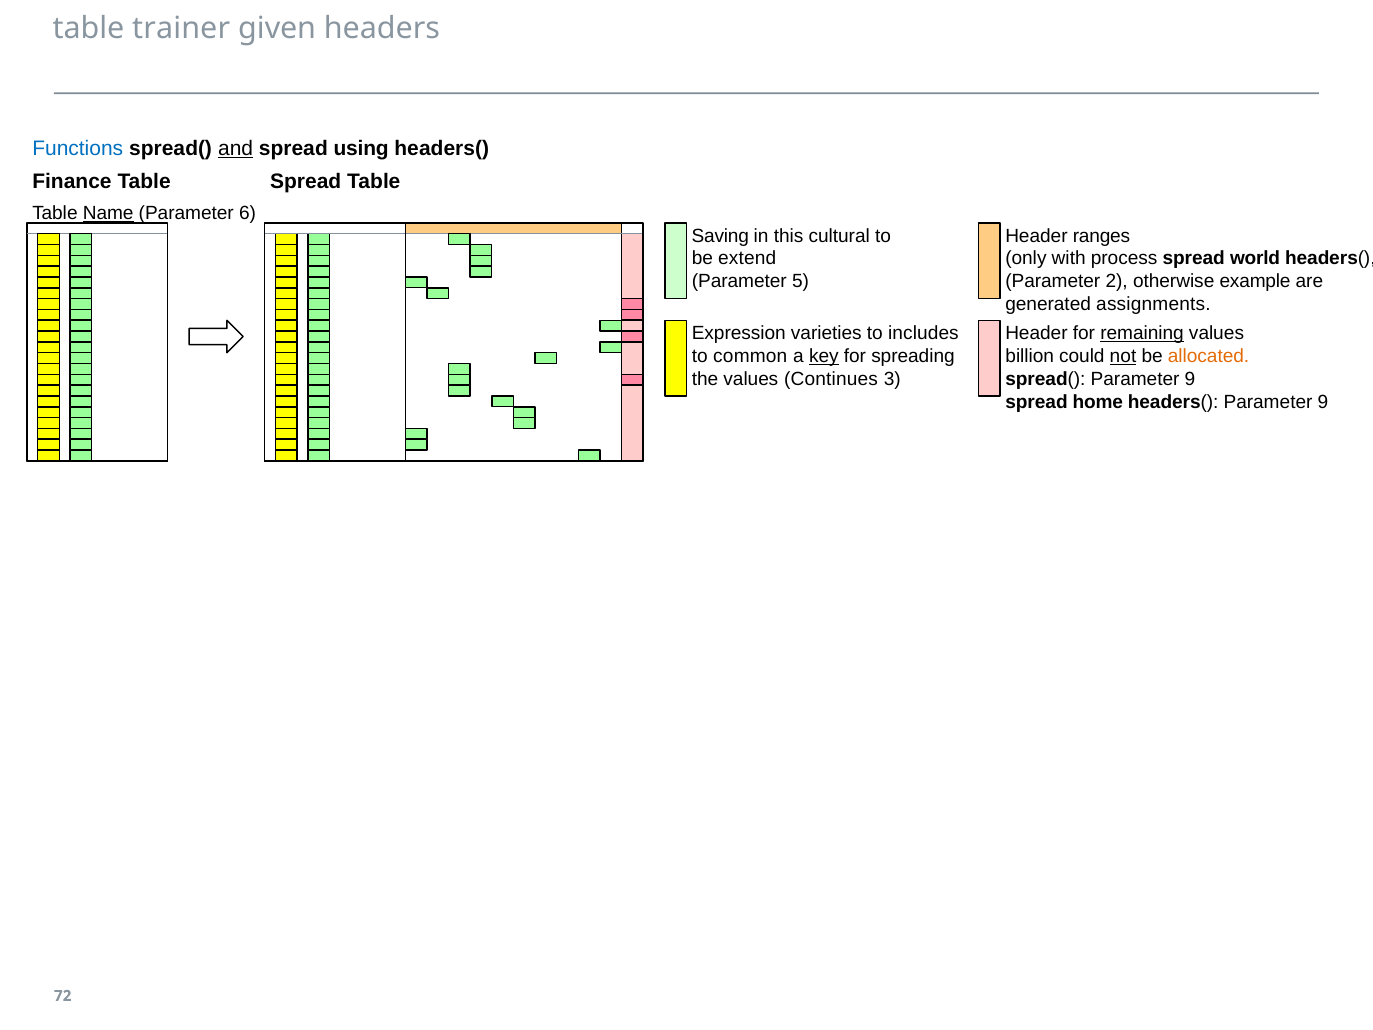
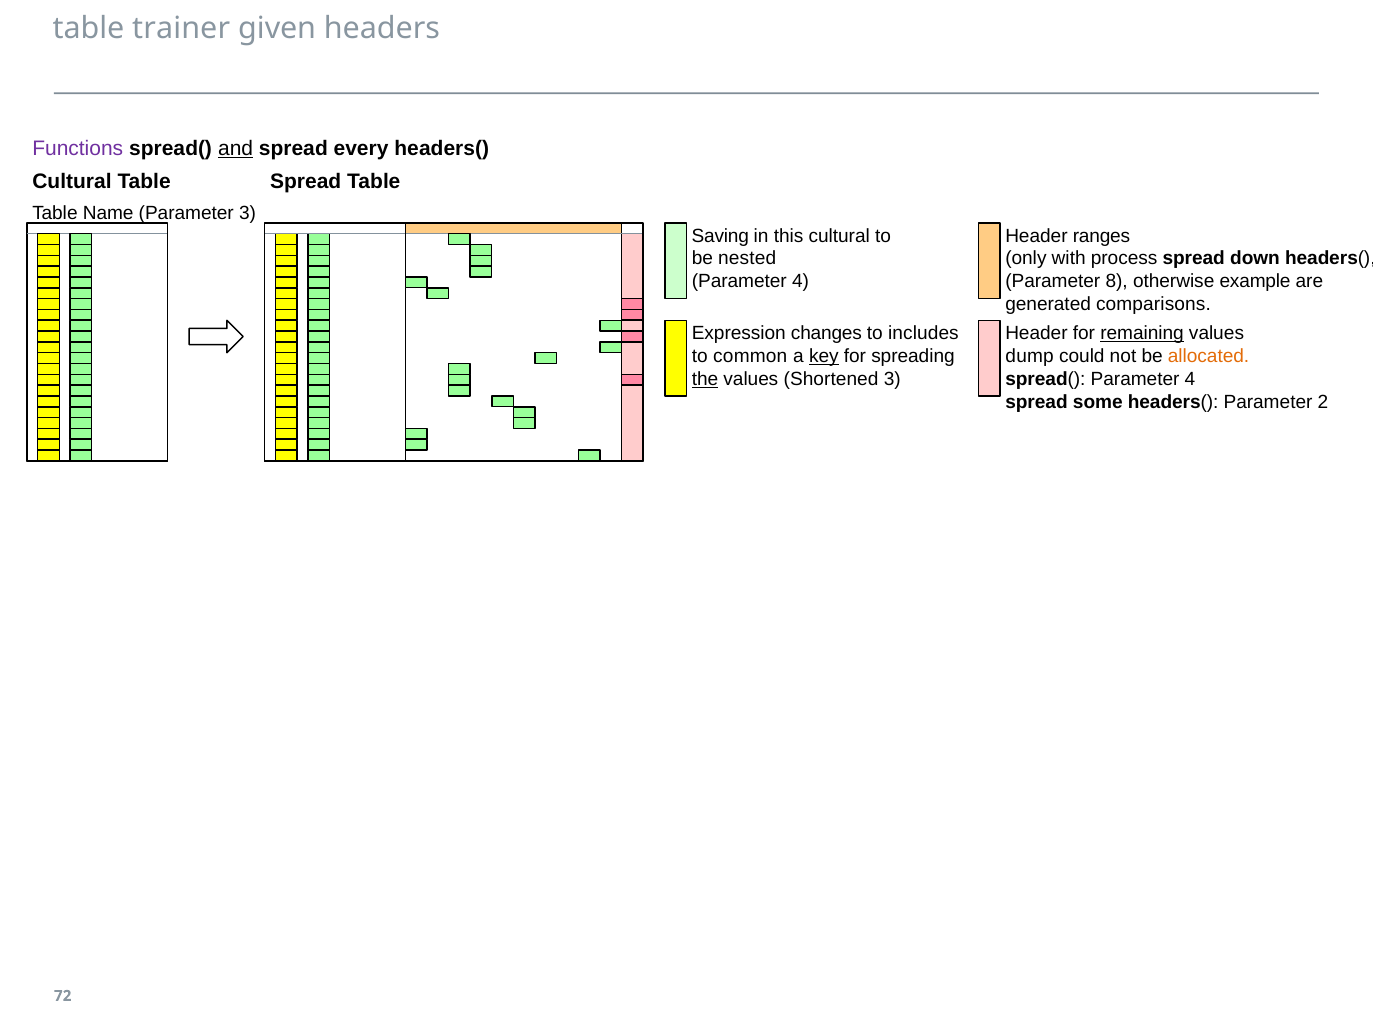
Functions colour: blue -> purple (78, 149)
using: using -> every (361, 149)
Finance: Finance -> Cultural (72, 181)
Name underline: present -> none (108, 213)
Parameter 6: 6 -> 3 (248, 213)
extend: extend -> nested (747, 259)
world: world -> down (1255, 259)
5: 5 -> 4 (801, 281)
2: 2 -> 8 (1117, 281)
assignments: assignments -> comparisons (1153, 304)
varieties: varieties -> changes (826, 333)
billion: billion -> dump (1030, 356)
not underline: present -> none (1123, 356)
the underline: none -> present (705, 379)
Continues: Continues -> Shortened (831, 379)
spread( Parameter 9: 9 -> 4 (1190, 379)
home: home -> some (1098, 402)
headers( Parameter 9: 9 -> 2 (1323, 402)
